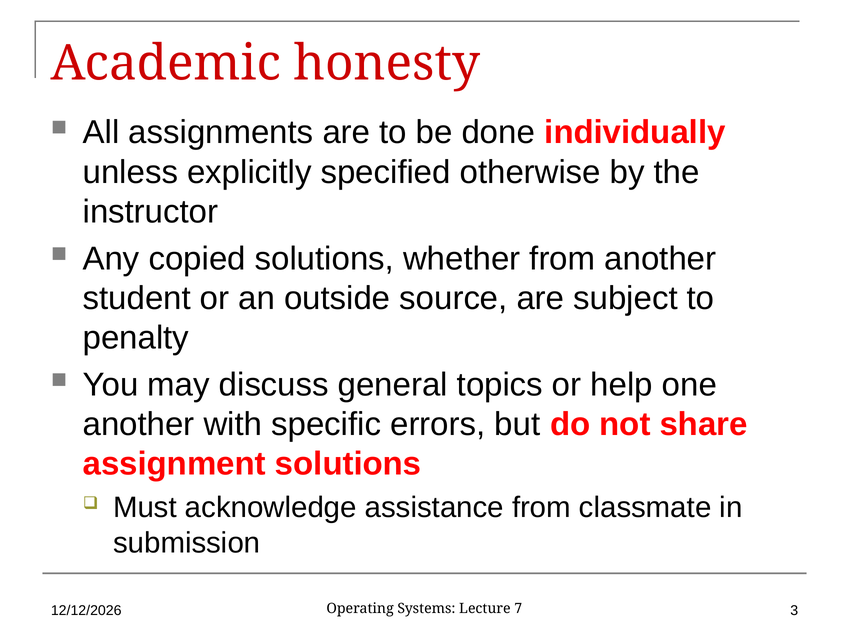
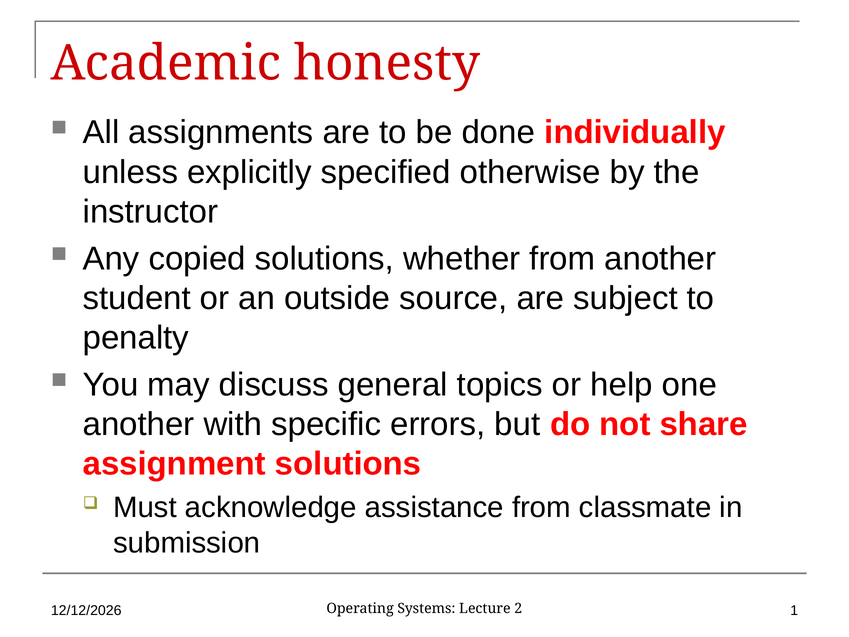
3: 3 -> 1 (794, 610)
7: 7 -> 2 (518, 609)
